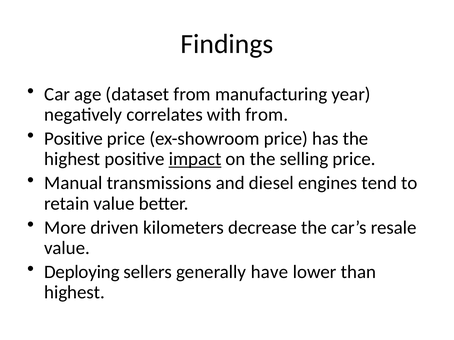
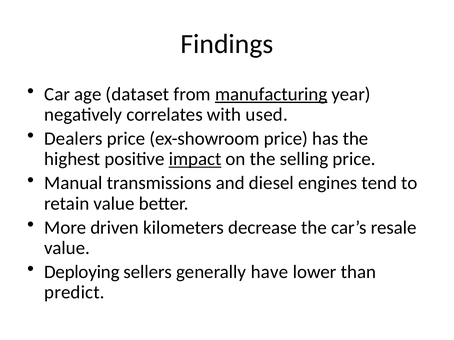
manufacturing underline: none -> present (271, 94)
with from: from -> used (267, 115)
Positive: Positive -> Dealers (73, 139)
highest: highest -> predict (74, 293)
